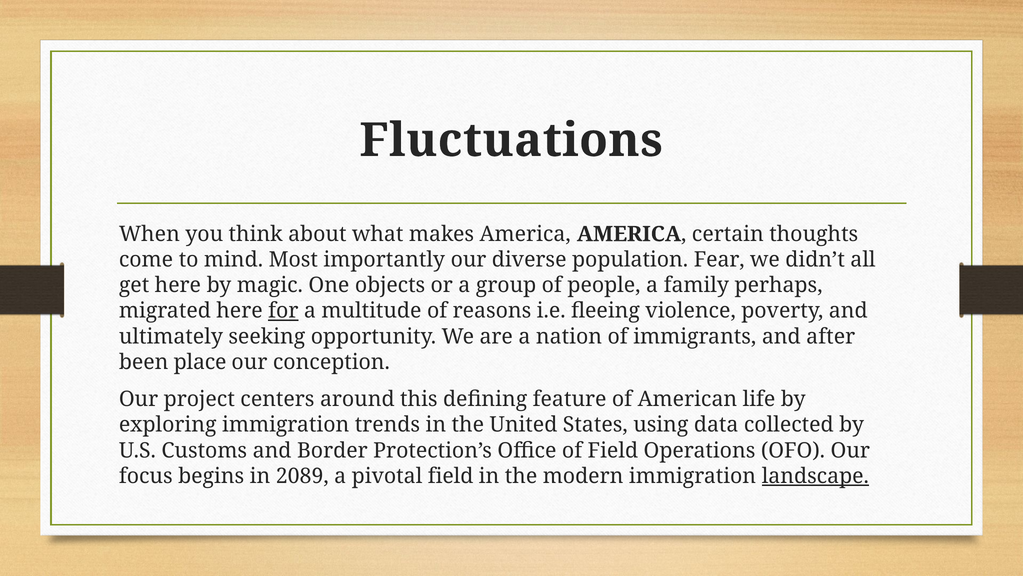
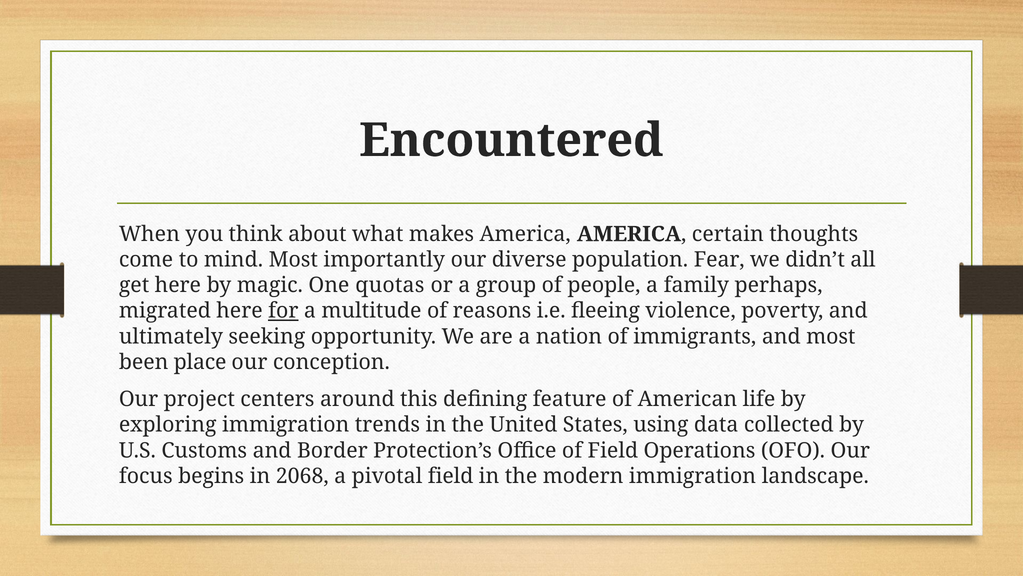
Fluctuations: Fluctuations -> Encountered (511, 140)
objects: objects -> quotas (390, 285)
and after: after -> most (831, 336)
2089: 2089 -> 2068 (302, 476)
landscape underline: present -> none (815, 476)
